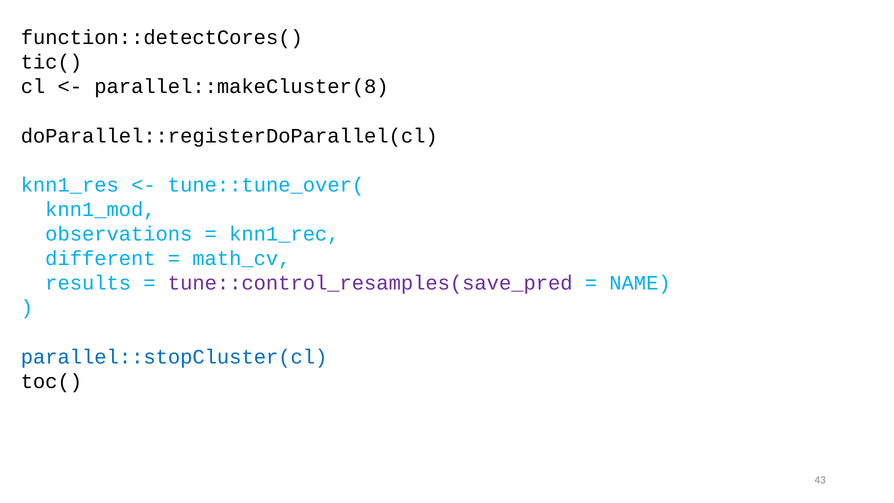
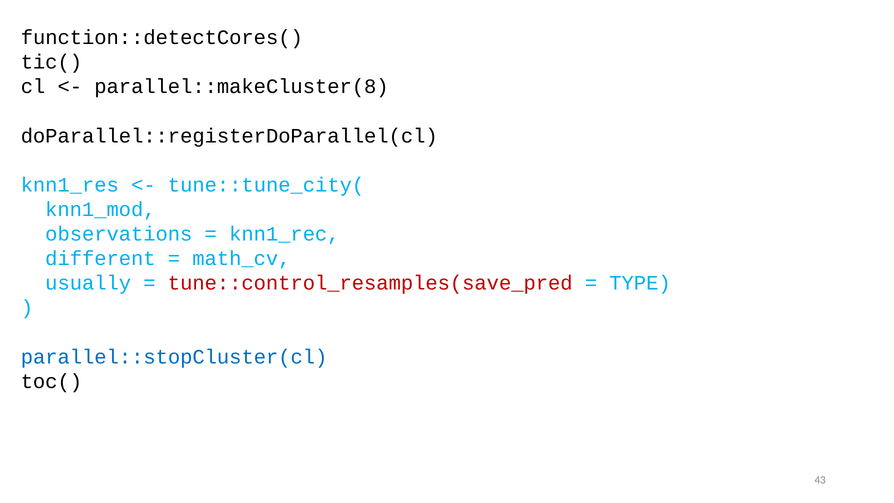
tune::tune_over(: tune::tune_over( -> tune::tune_city( (266, 185)
results: results -> usually (88, 283)
tune::control_resamples(save_pred colour: purple -> red (370, 283)
NAME: NAME -> TYPE (640, 283)
